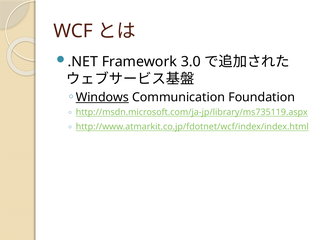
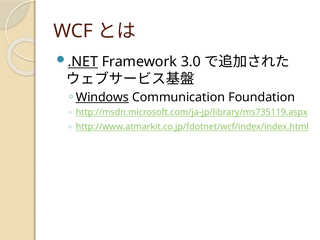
.NET underline: none -> present (83, 62)
